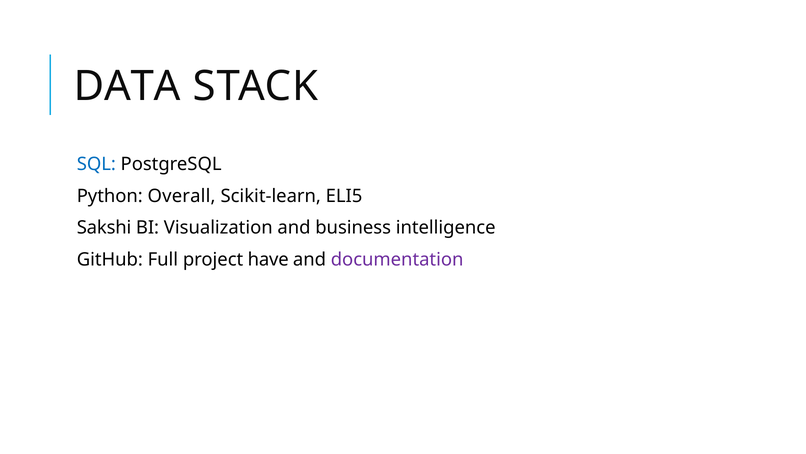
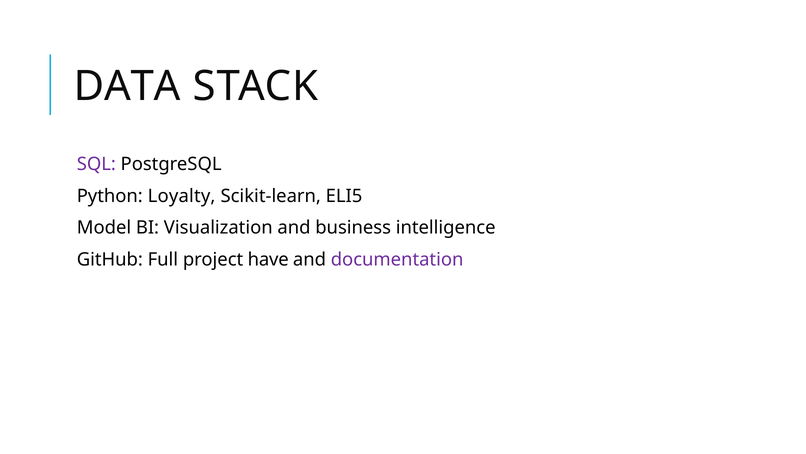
SQL colour: blue -> purple (96, 164)
Overall: Overall -> Loyalty (182, 196)
Sakshi: Sakshi -> Model (104, 227)
